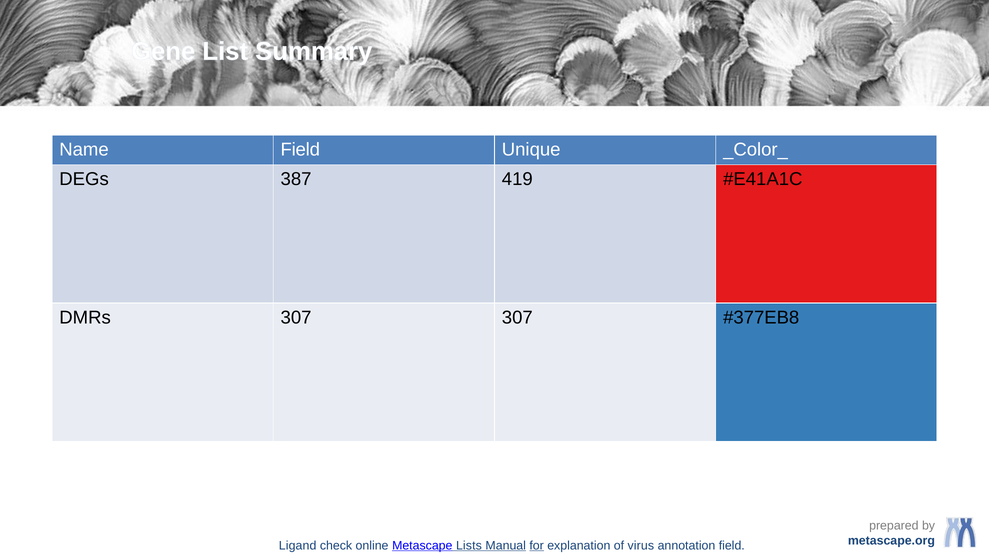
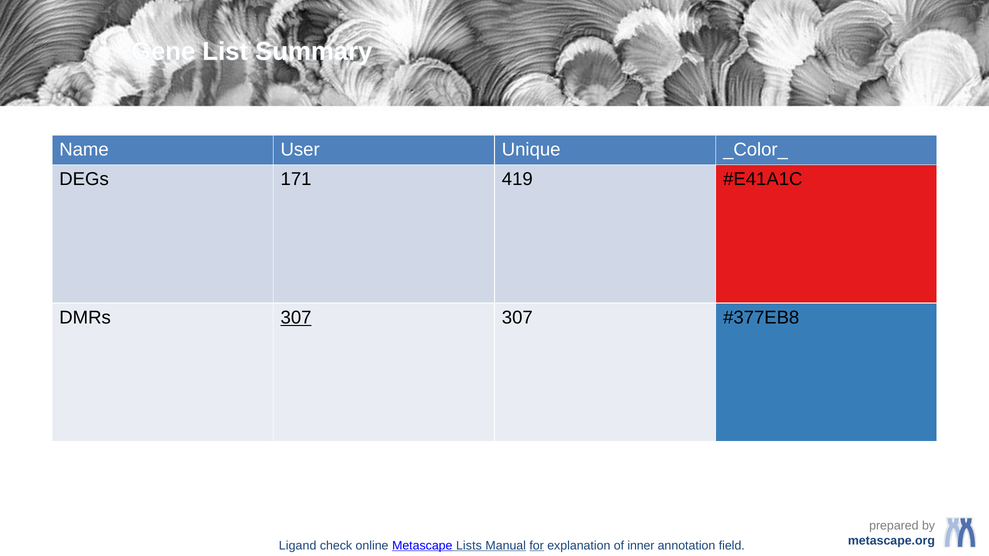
Name Field: Field -> User (300, 150)
387: 387 -> 171 (296, 179)
307 underline: none -> present (296, 318)
virus: virus -> inner (641, 546)
